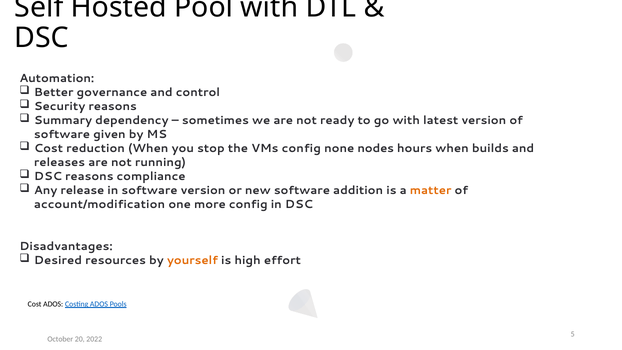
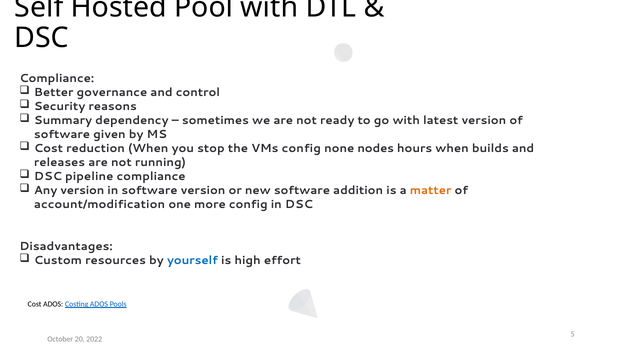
Automation: Automation -> Compliance (57, 78)
DSC reasons: reasons -> pipeline (89, 176)
Any release: release -> version (82, 190)
Desired: Desired -> Custom (58, 260)
yourself colour: orange -> blue (192, 260)
